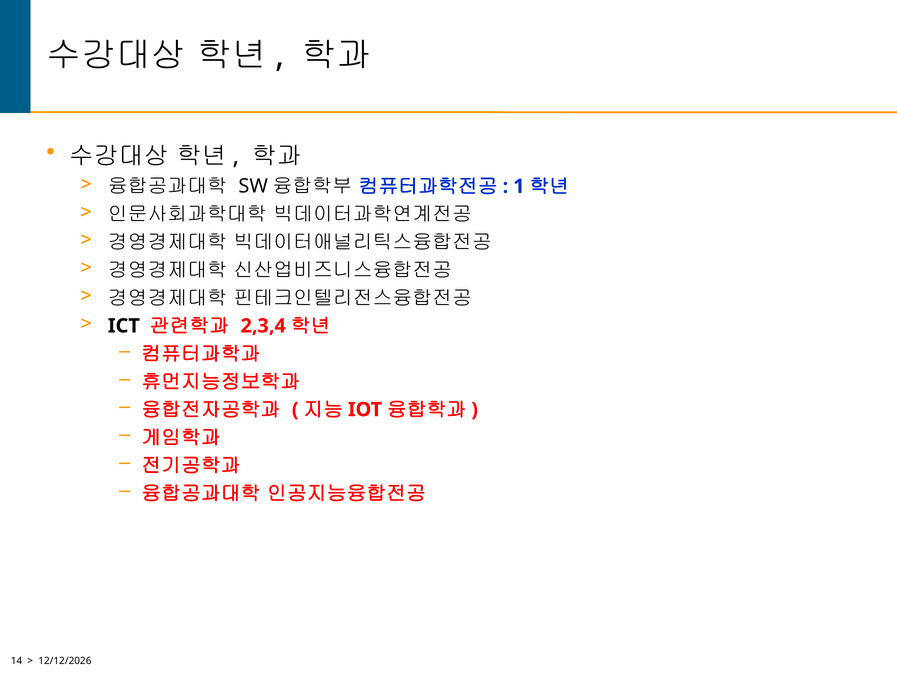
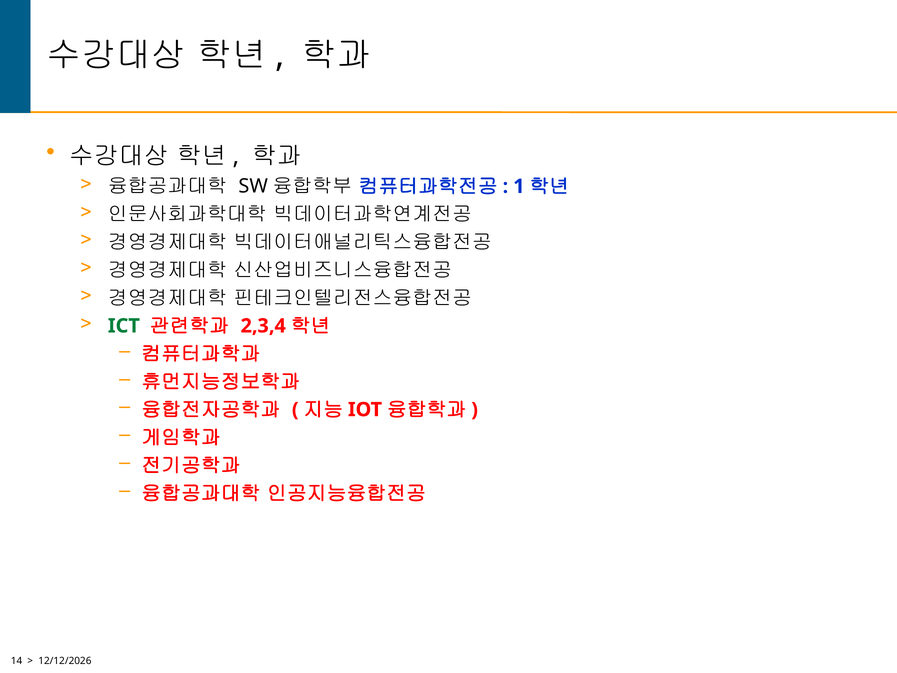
ICT colour: black -> green (124, 326)
